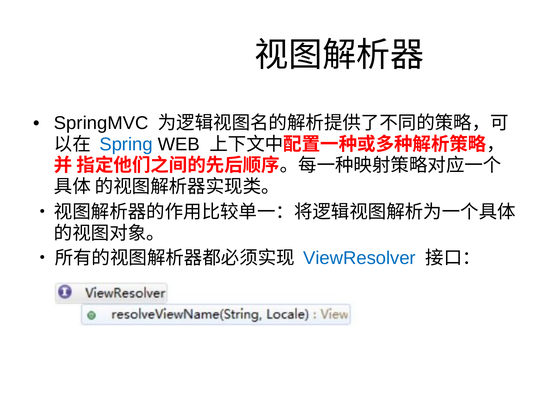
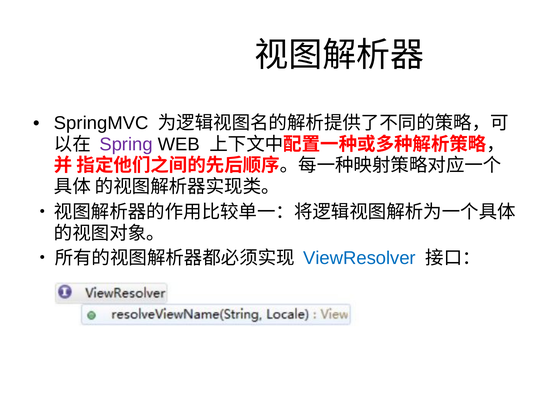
Spring colour: blue -> purple (126, 144)
